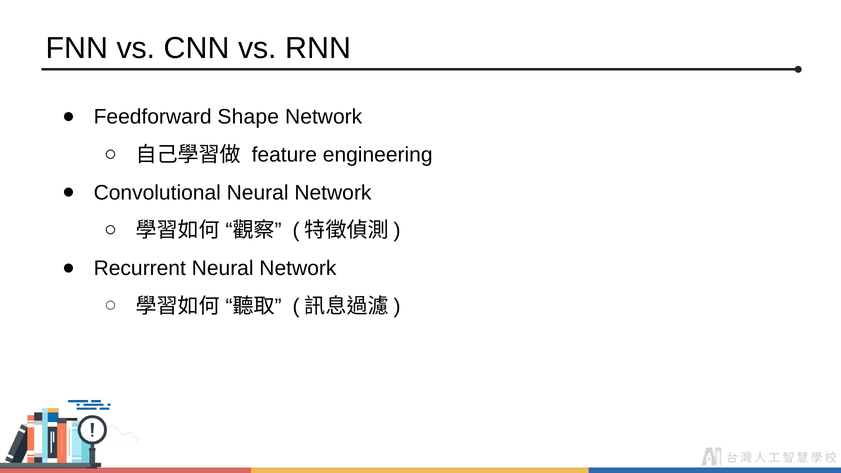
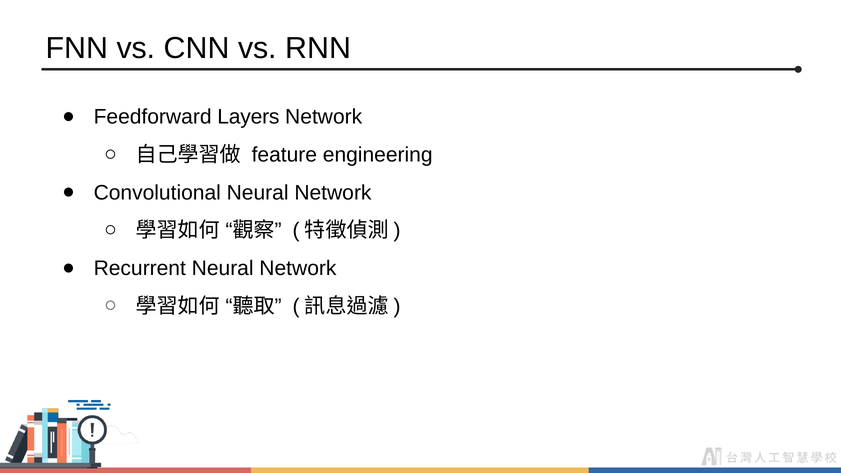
Shape: Shape -> Layers (248, 117)
